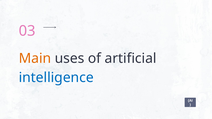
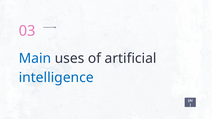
Main colour: orange -> blue (35, 59)
